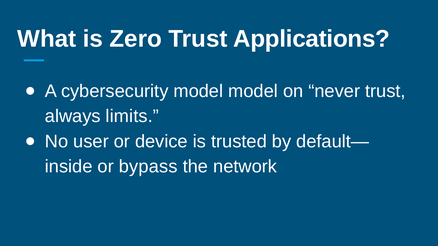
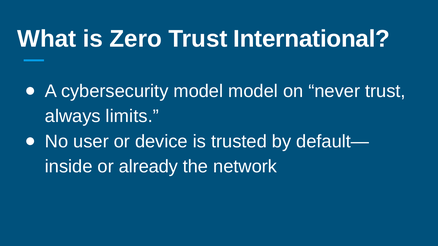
Applications: Applications -> International (312, 39)
bypass: bypass -> already (148, 167)
